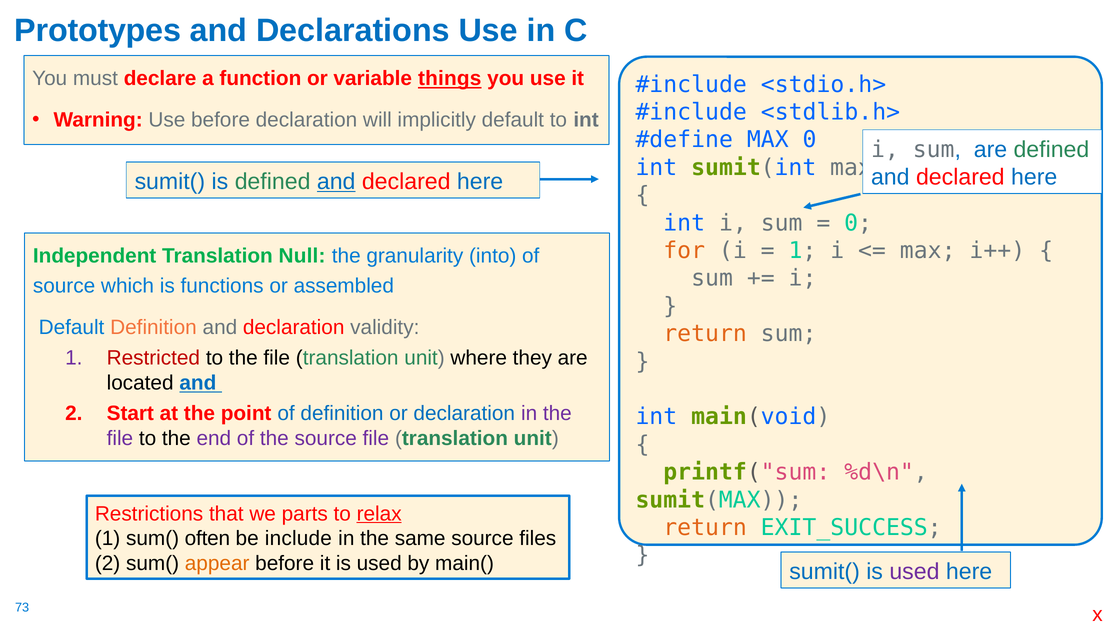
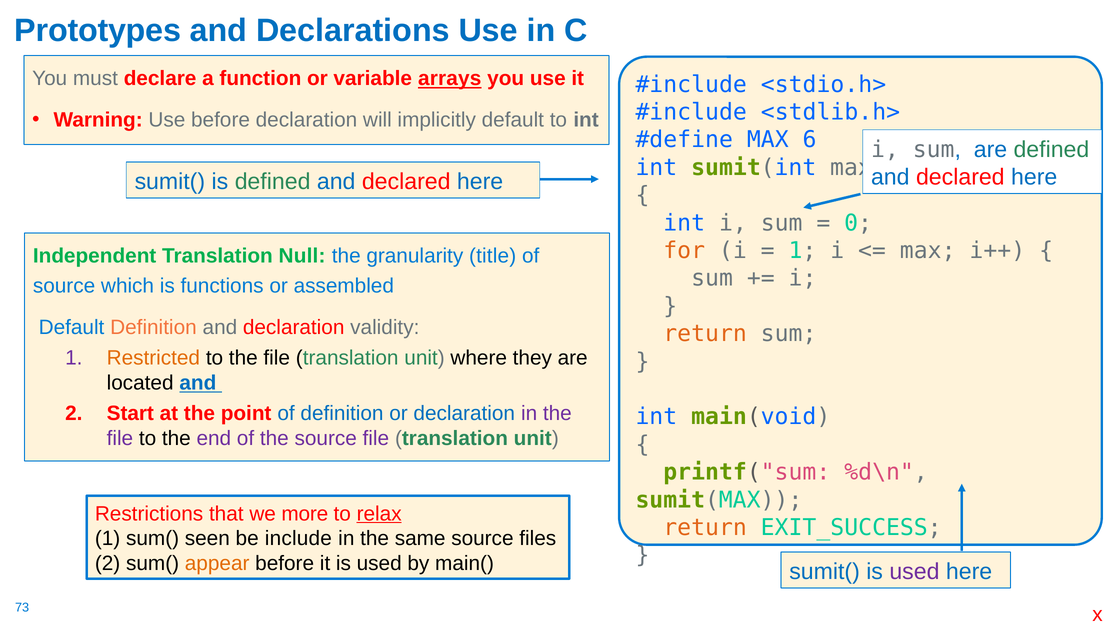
things: things -> arrays (450, 79)
MAX 0: 0 -> 6 (810, 140)
and underline: present -> none (336, 182)
into: into -> title (493, 256)
Restricted colour: red -> orange (153, 358)
parts: parts -> more (305, 514)
often: often -> seen (207, 539)
